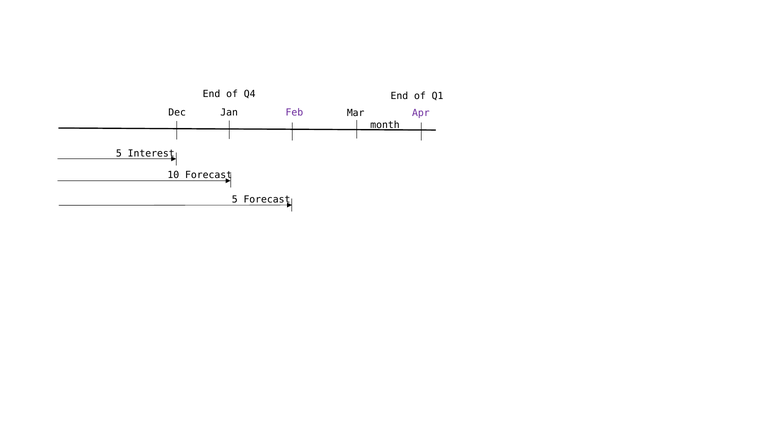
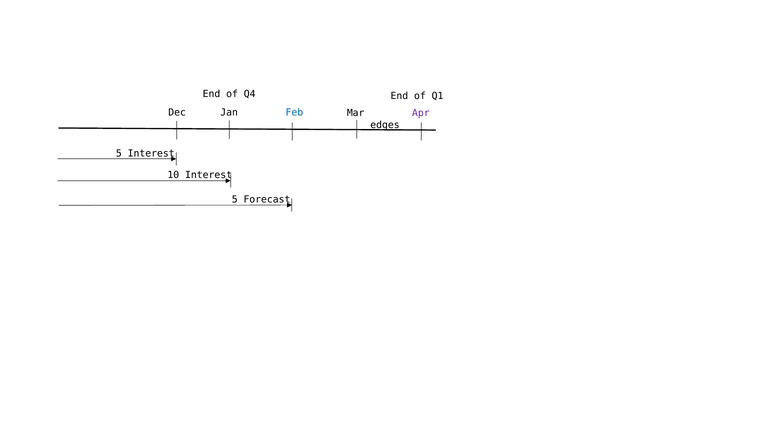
Feb colour: purple -> blue (294, 113)
month: month -> edges (385, 125)
10 Forecast: Forecast -> Interest (209, 175)
